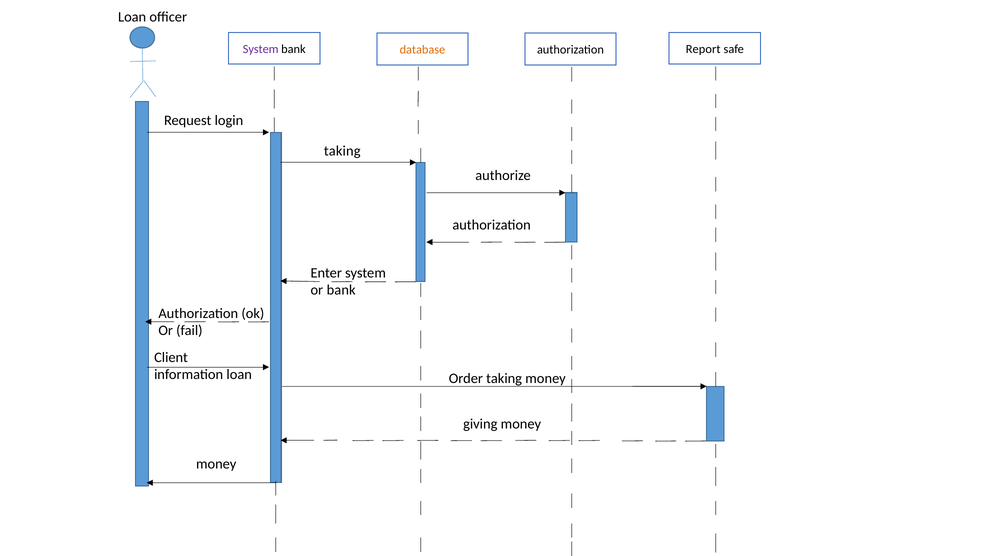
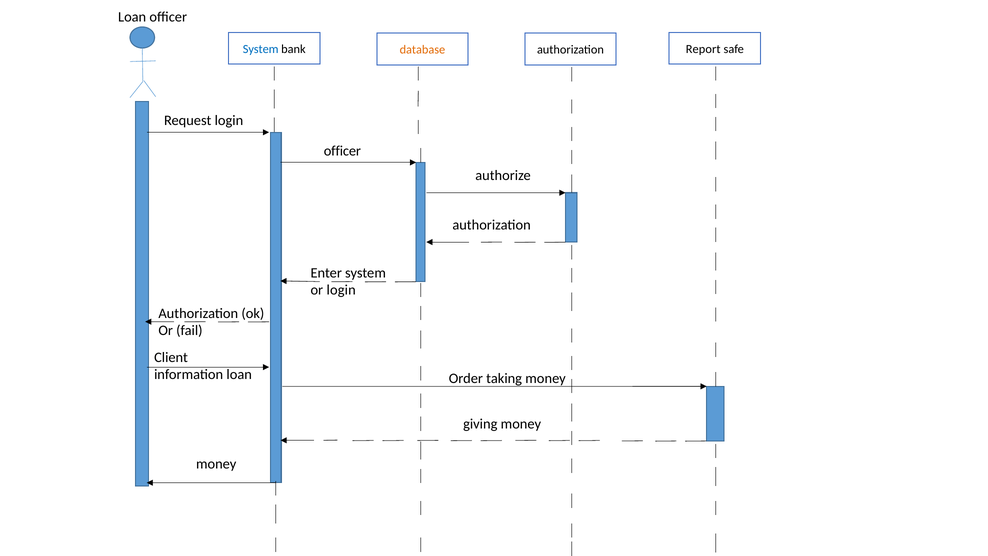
System colour: purple -> blue (261, 49)
taking: taking -> officer (342, 151)
or bank: bank -> login (341, 290)
